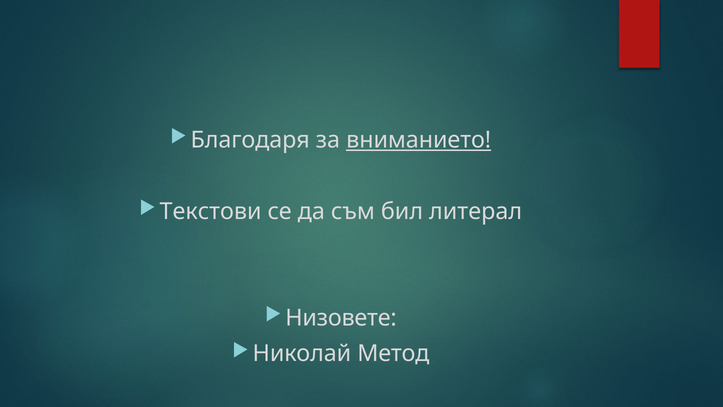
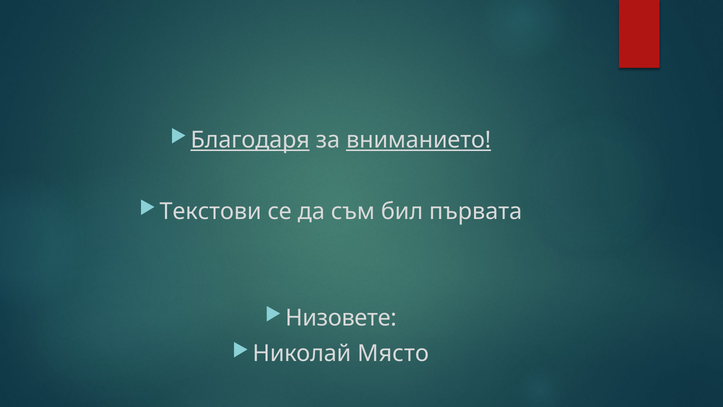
Благодаря underline: none -> present (250, 140)
литерал: литерал -> първата (476, 211)
Метод: Метод -> Място (393, 354)
